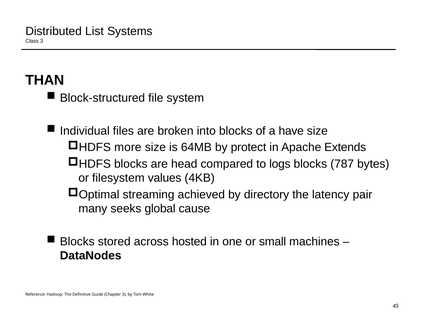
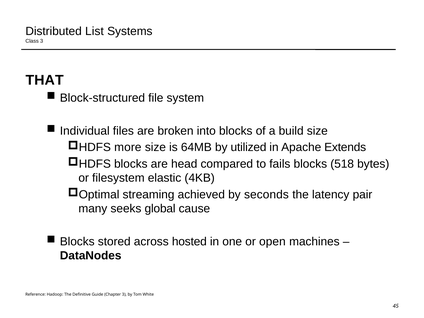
THAN: THAN -> THAT (45, 80)
have: have -> build (291, 131)
protect: protect -> utilized (249, 147)
logs: logs -> fails (280, 164)
787: 787 -> 518 (342, 164)
values: values -> elastic (165, 178)
directory: directory -> seconds (266, 194)
small: small -> open (272, 242)
